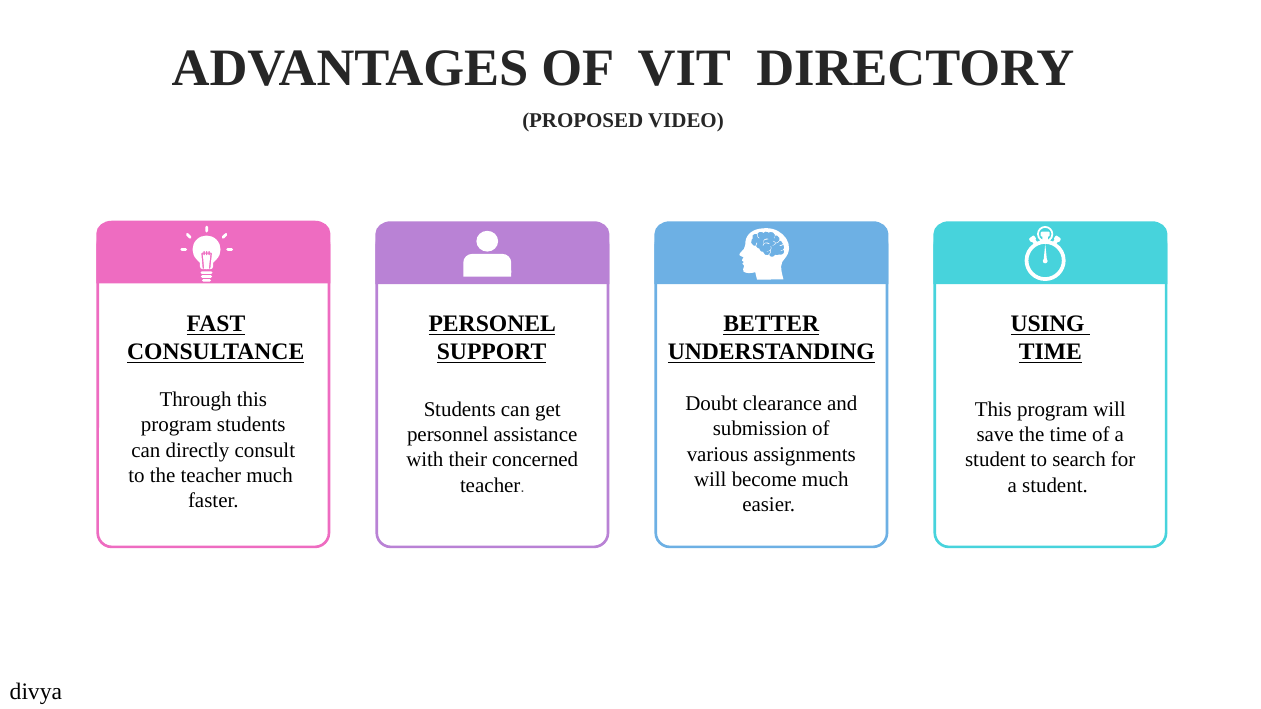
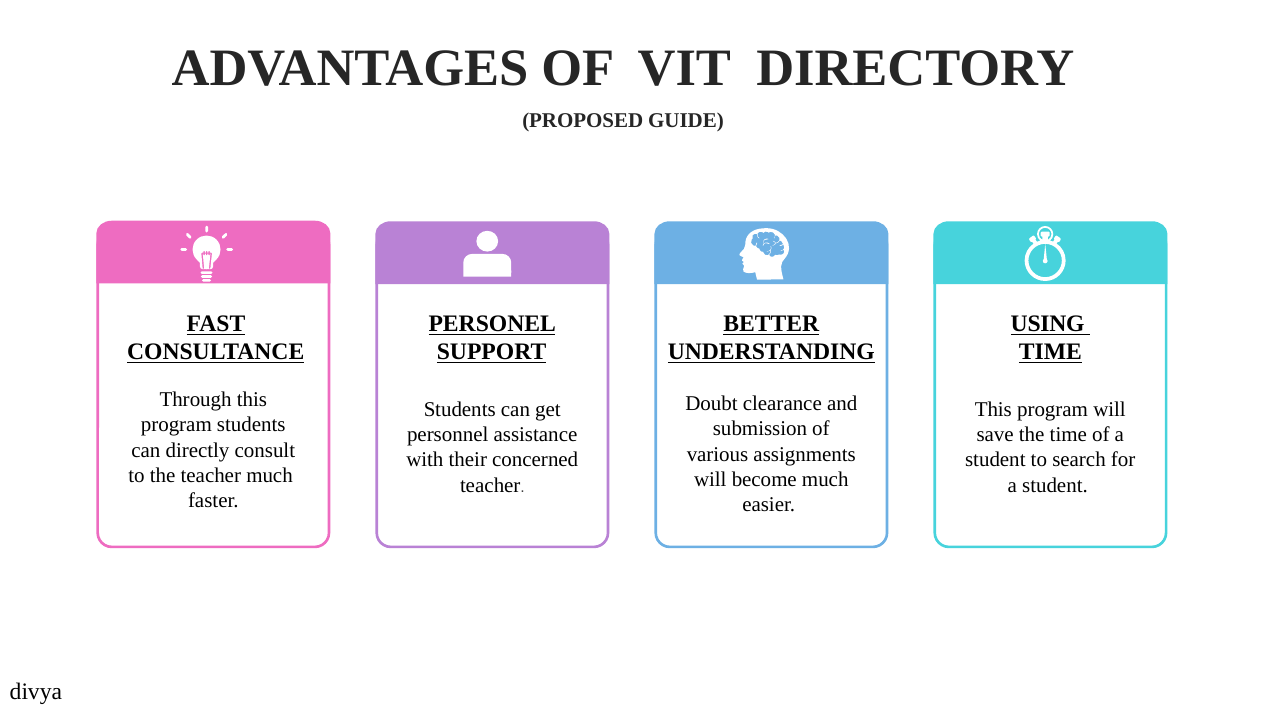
VIDEO: VIDEO -> GUIDE (686, 121)
